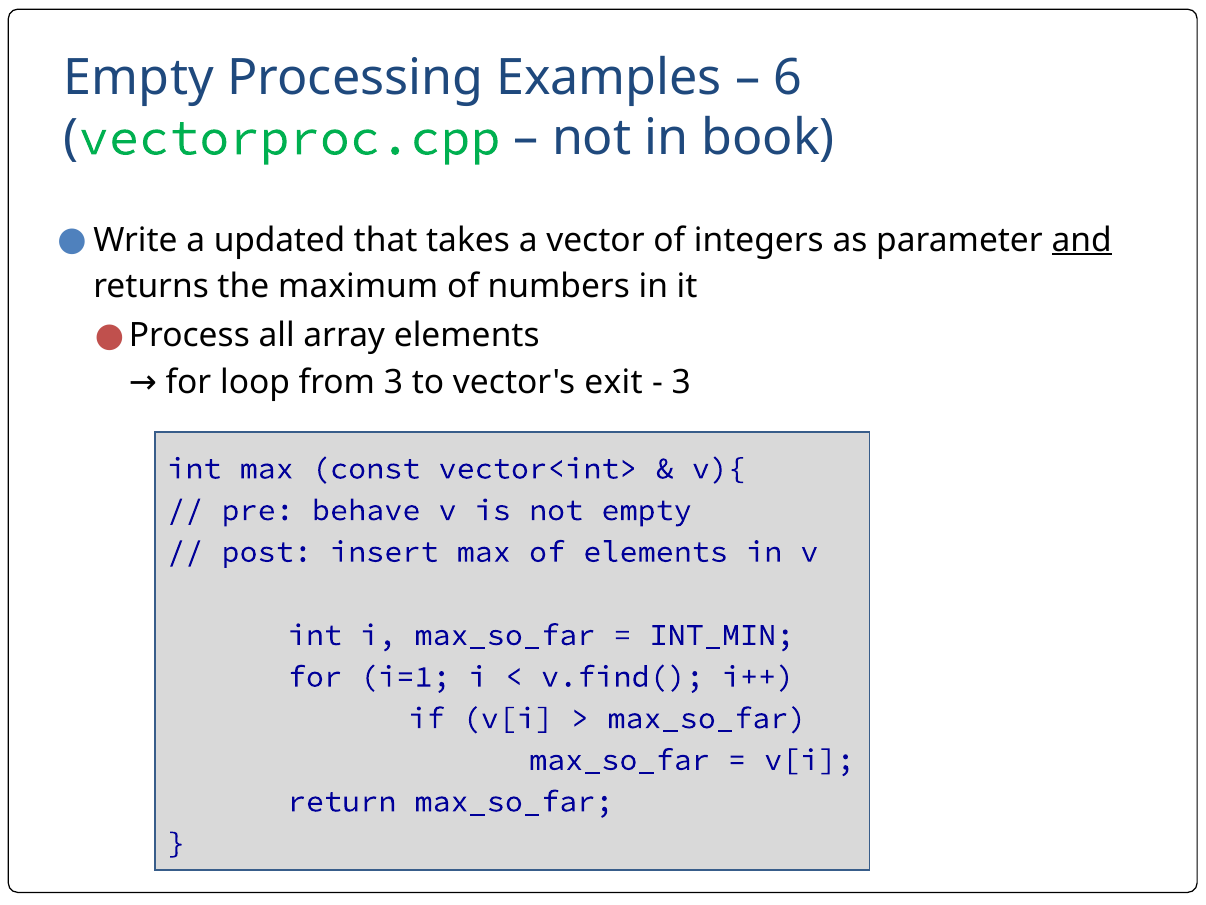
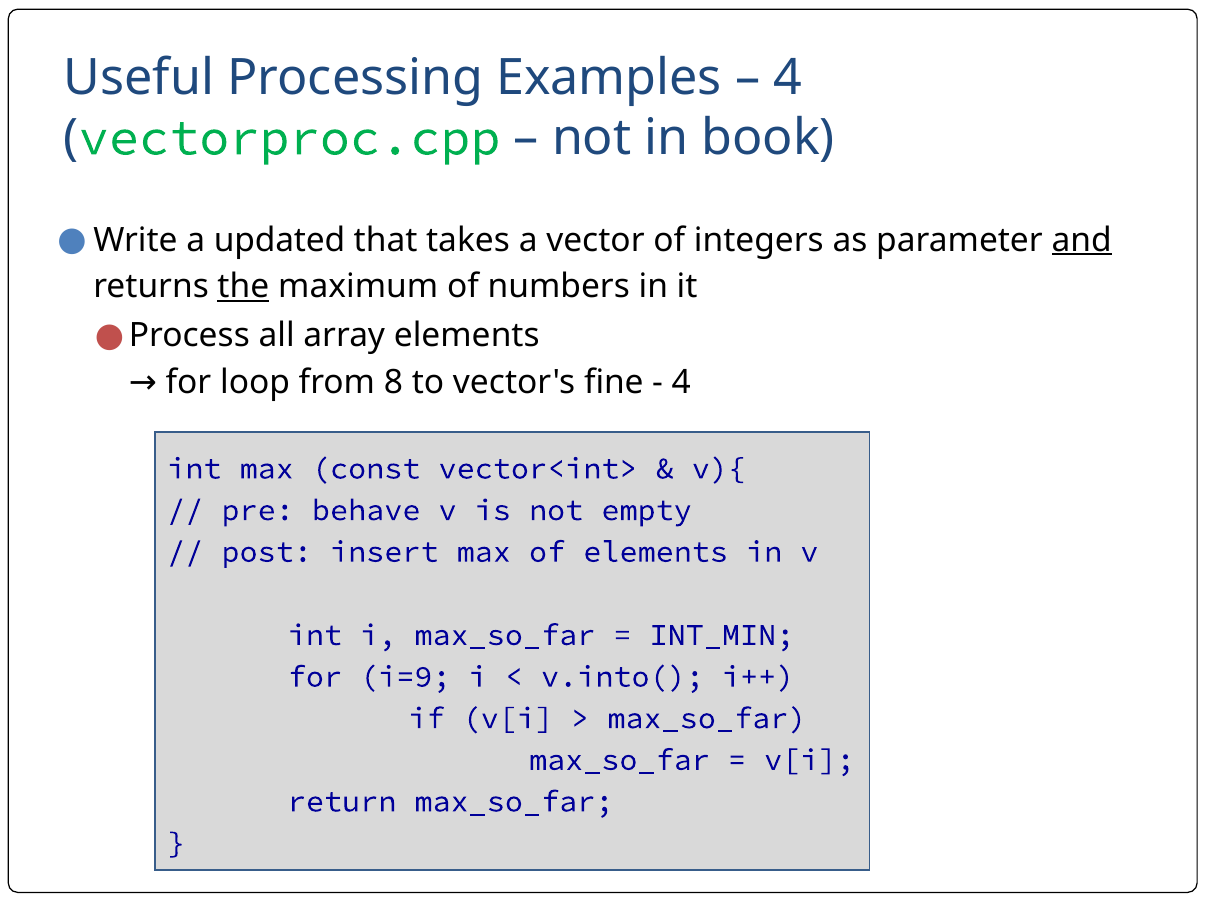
Empty: Empty -> Useful (139, 77)
6: 6 -> 4 (788, 77)
the underline: none -> present (243, 286)
from 3: 3 -> 8 (394, 382)
exit: exit -> fine (614, 382)
3: 3 -> 4 (681, 382)
i=1: i=1 -> i=9 (405, 676)
v.find(: v.find( -> v.into( (622, 676)
